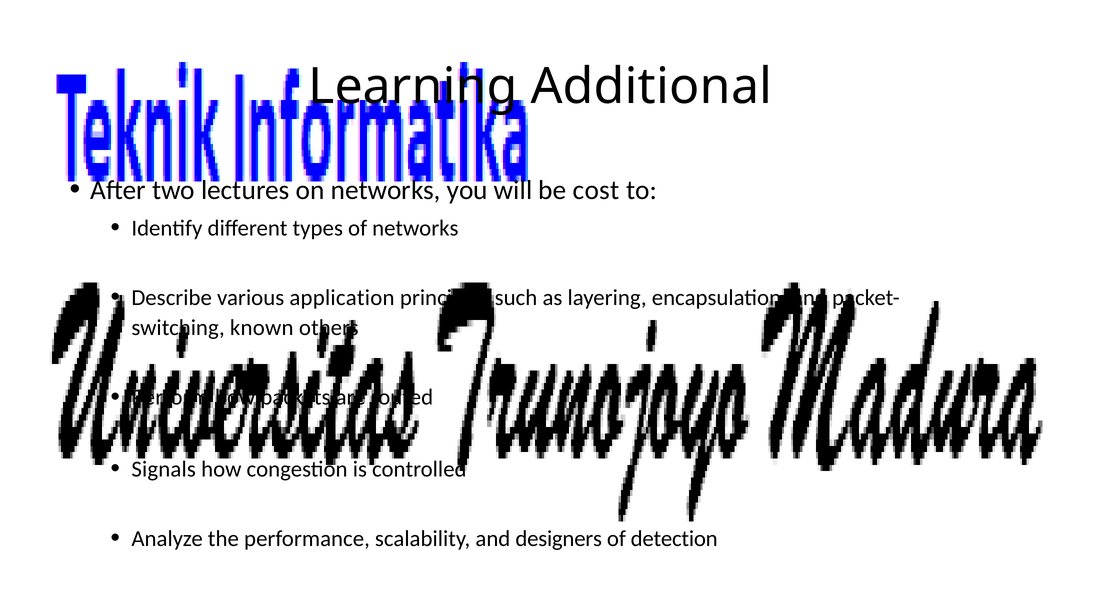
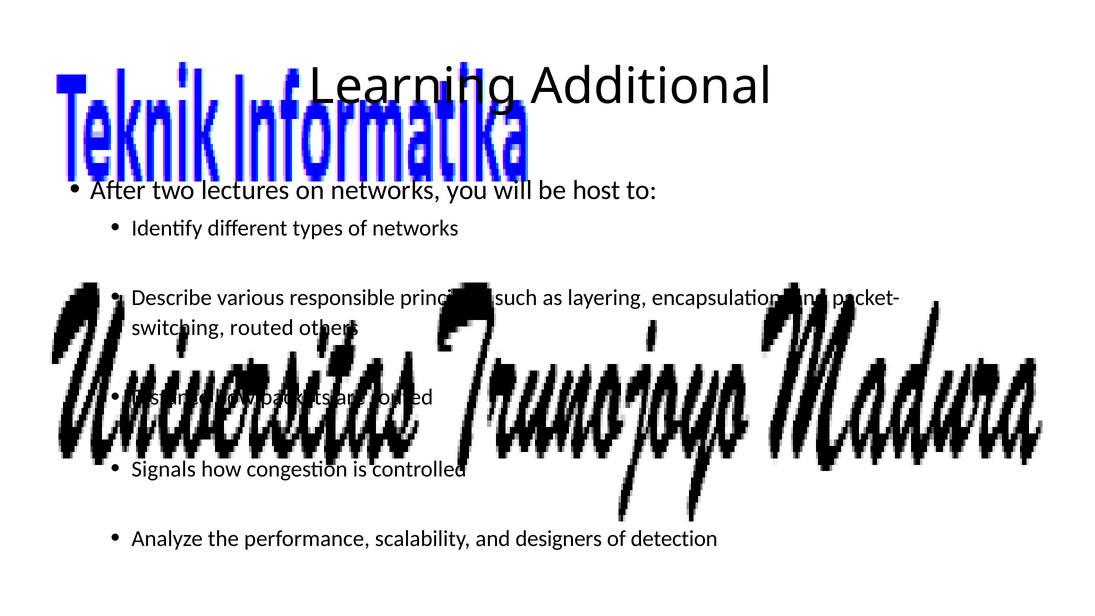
cost: cost -> host (596, 190)
application: application -> responsible (342, 298)
known: known -> routed (262, 328)
Perform: Perform -> Distance (171, 397)
